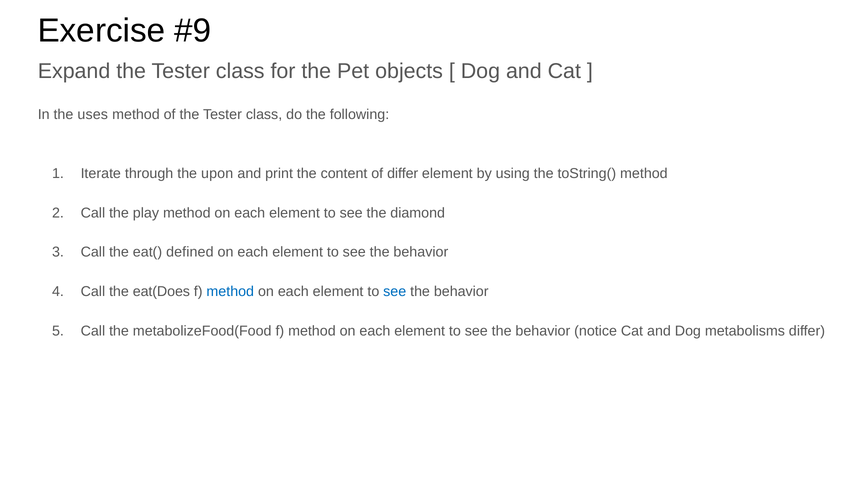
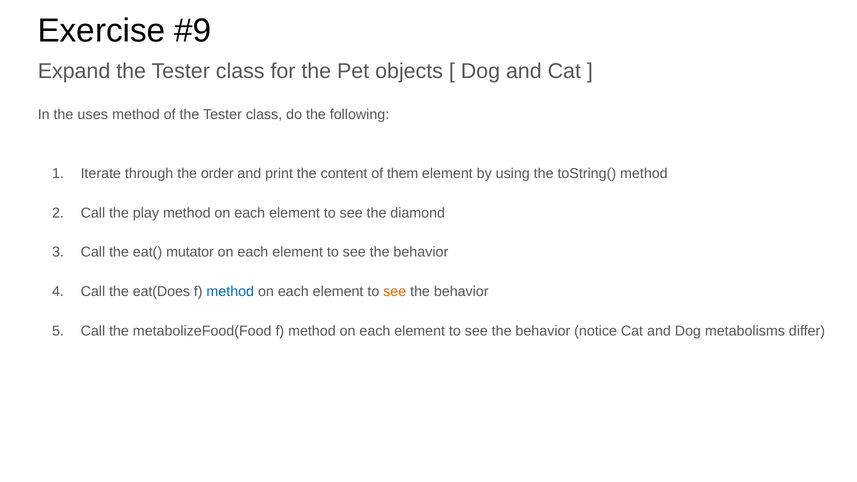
upon: upon -> order (217, 173)
of differ: differ -> them (403, 173)
defined: defined -> mutator (190, 252)
see colour: blue -> orange (395, 292)
